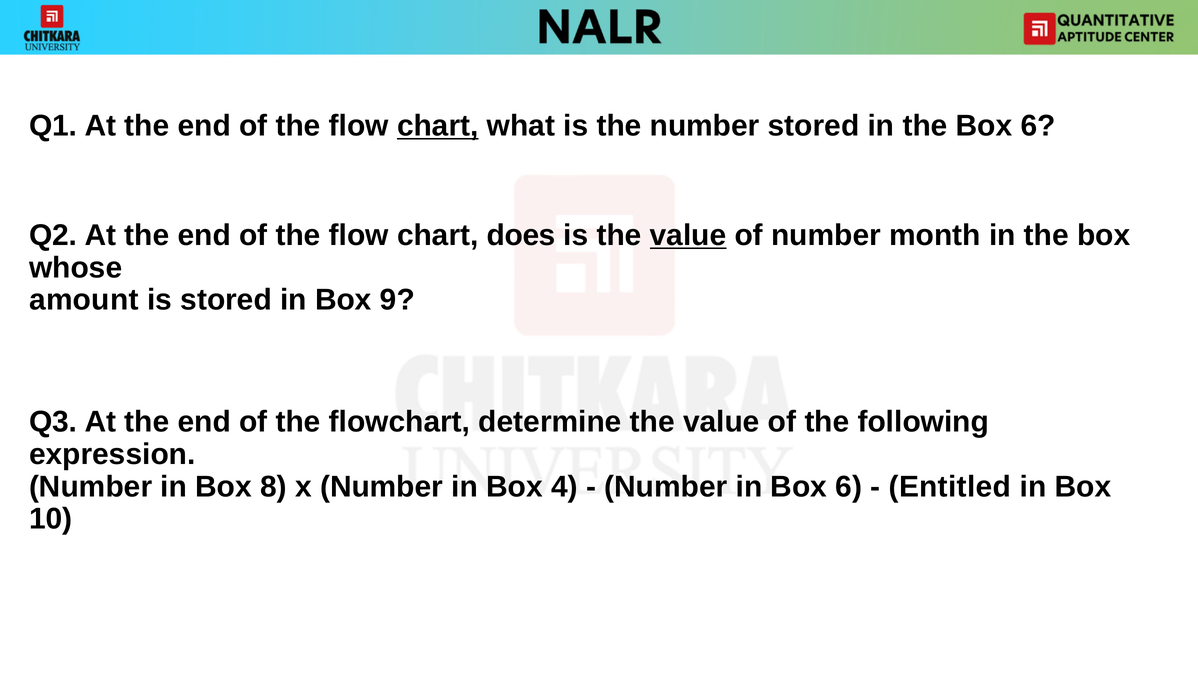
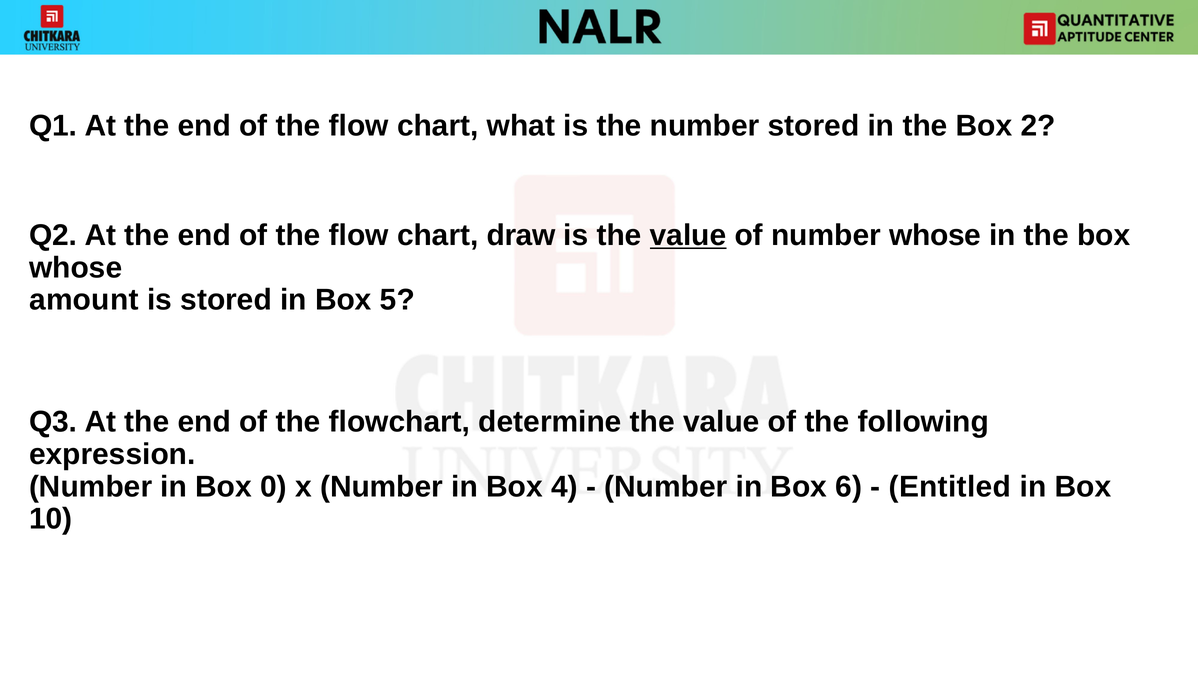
chart underline: present -> none (438, 126)
the Box 6: 6 -> 2 (1038, 126)
does: does -> draw (521, 235)
number month: month -> whose (935, 235)
9: 9 -> 5 (397, 300)
8: 8 -> 0 (273, 487)
